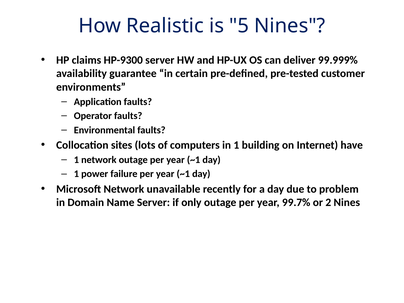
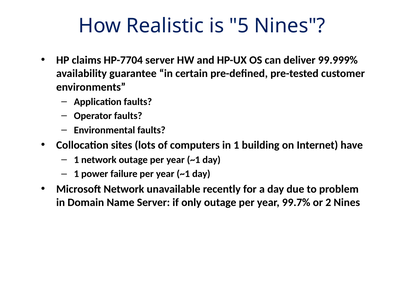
HP-9300: HP-9300 -> HP-7704 (123, 60)
